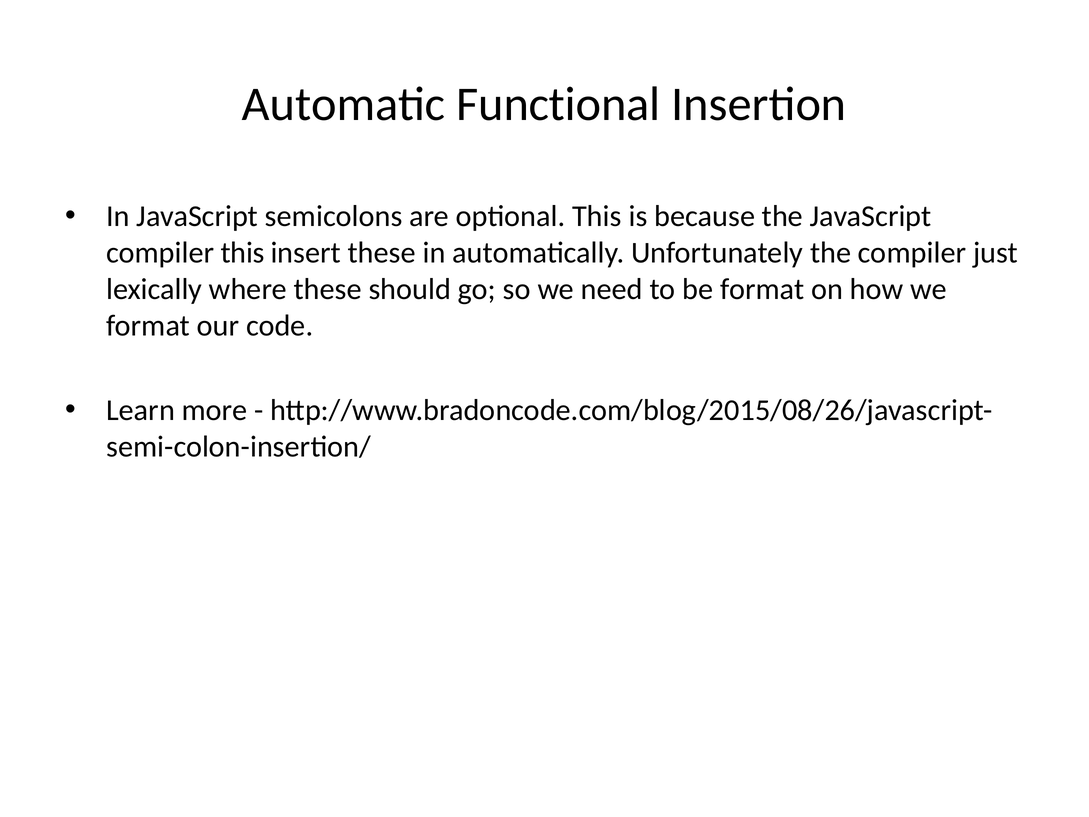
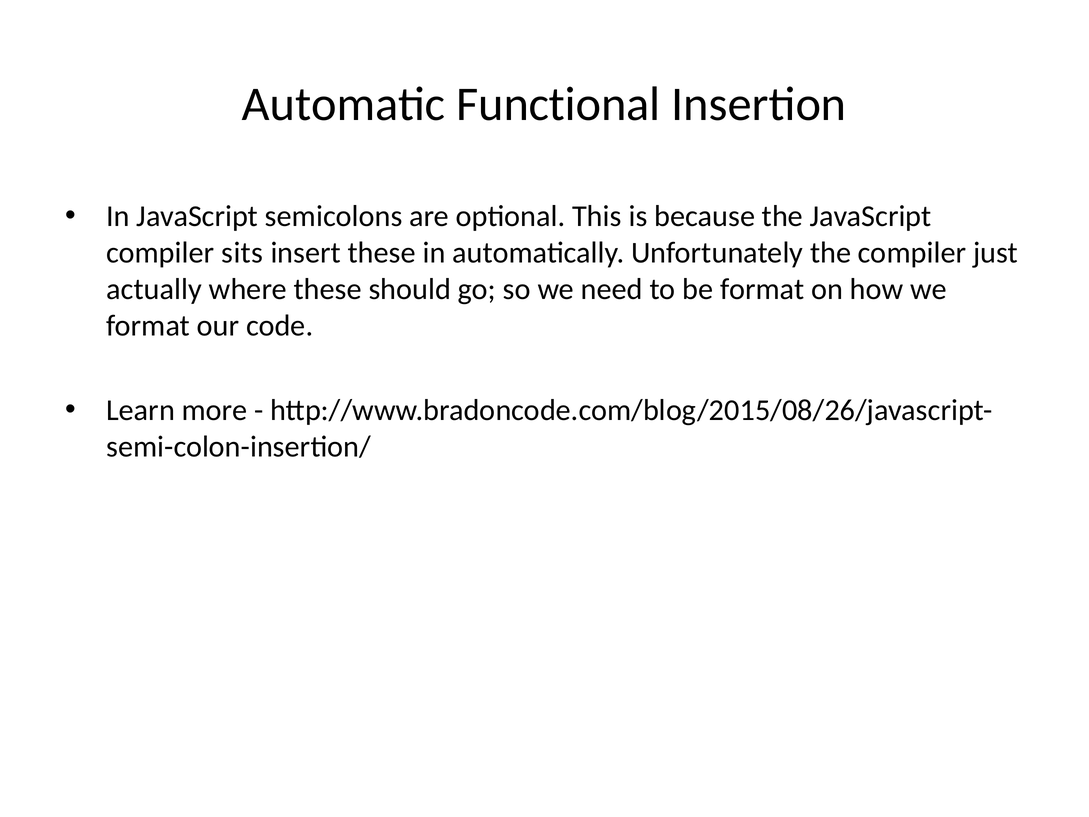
compiler this: this -> sits (242, 253)
lexically: lexically -> actually (154, 289)
